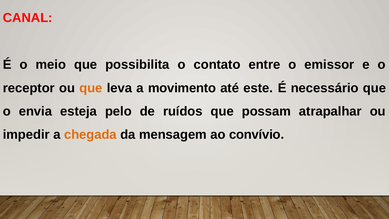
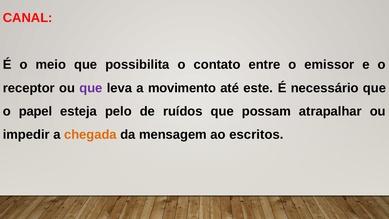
que colour: orange -> purple (91, 88)
envia: envia -> papel (36, 111)
convívio: convívio -> escritos (256, 135)
